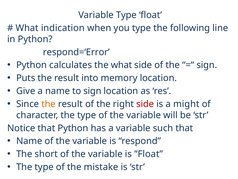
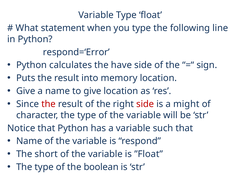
indication: indication -> statement (63, 28)
the what: what -> have (121, 65)
to sign: sign -> give (92, 91)
the colour: orange -> red (49, 104)
mistake: mistake -> boolean (101, 167)
